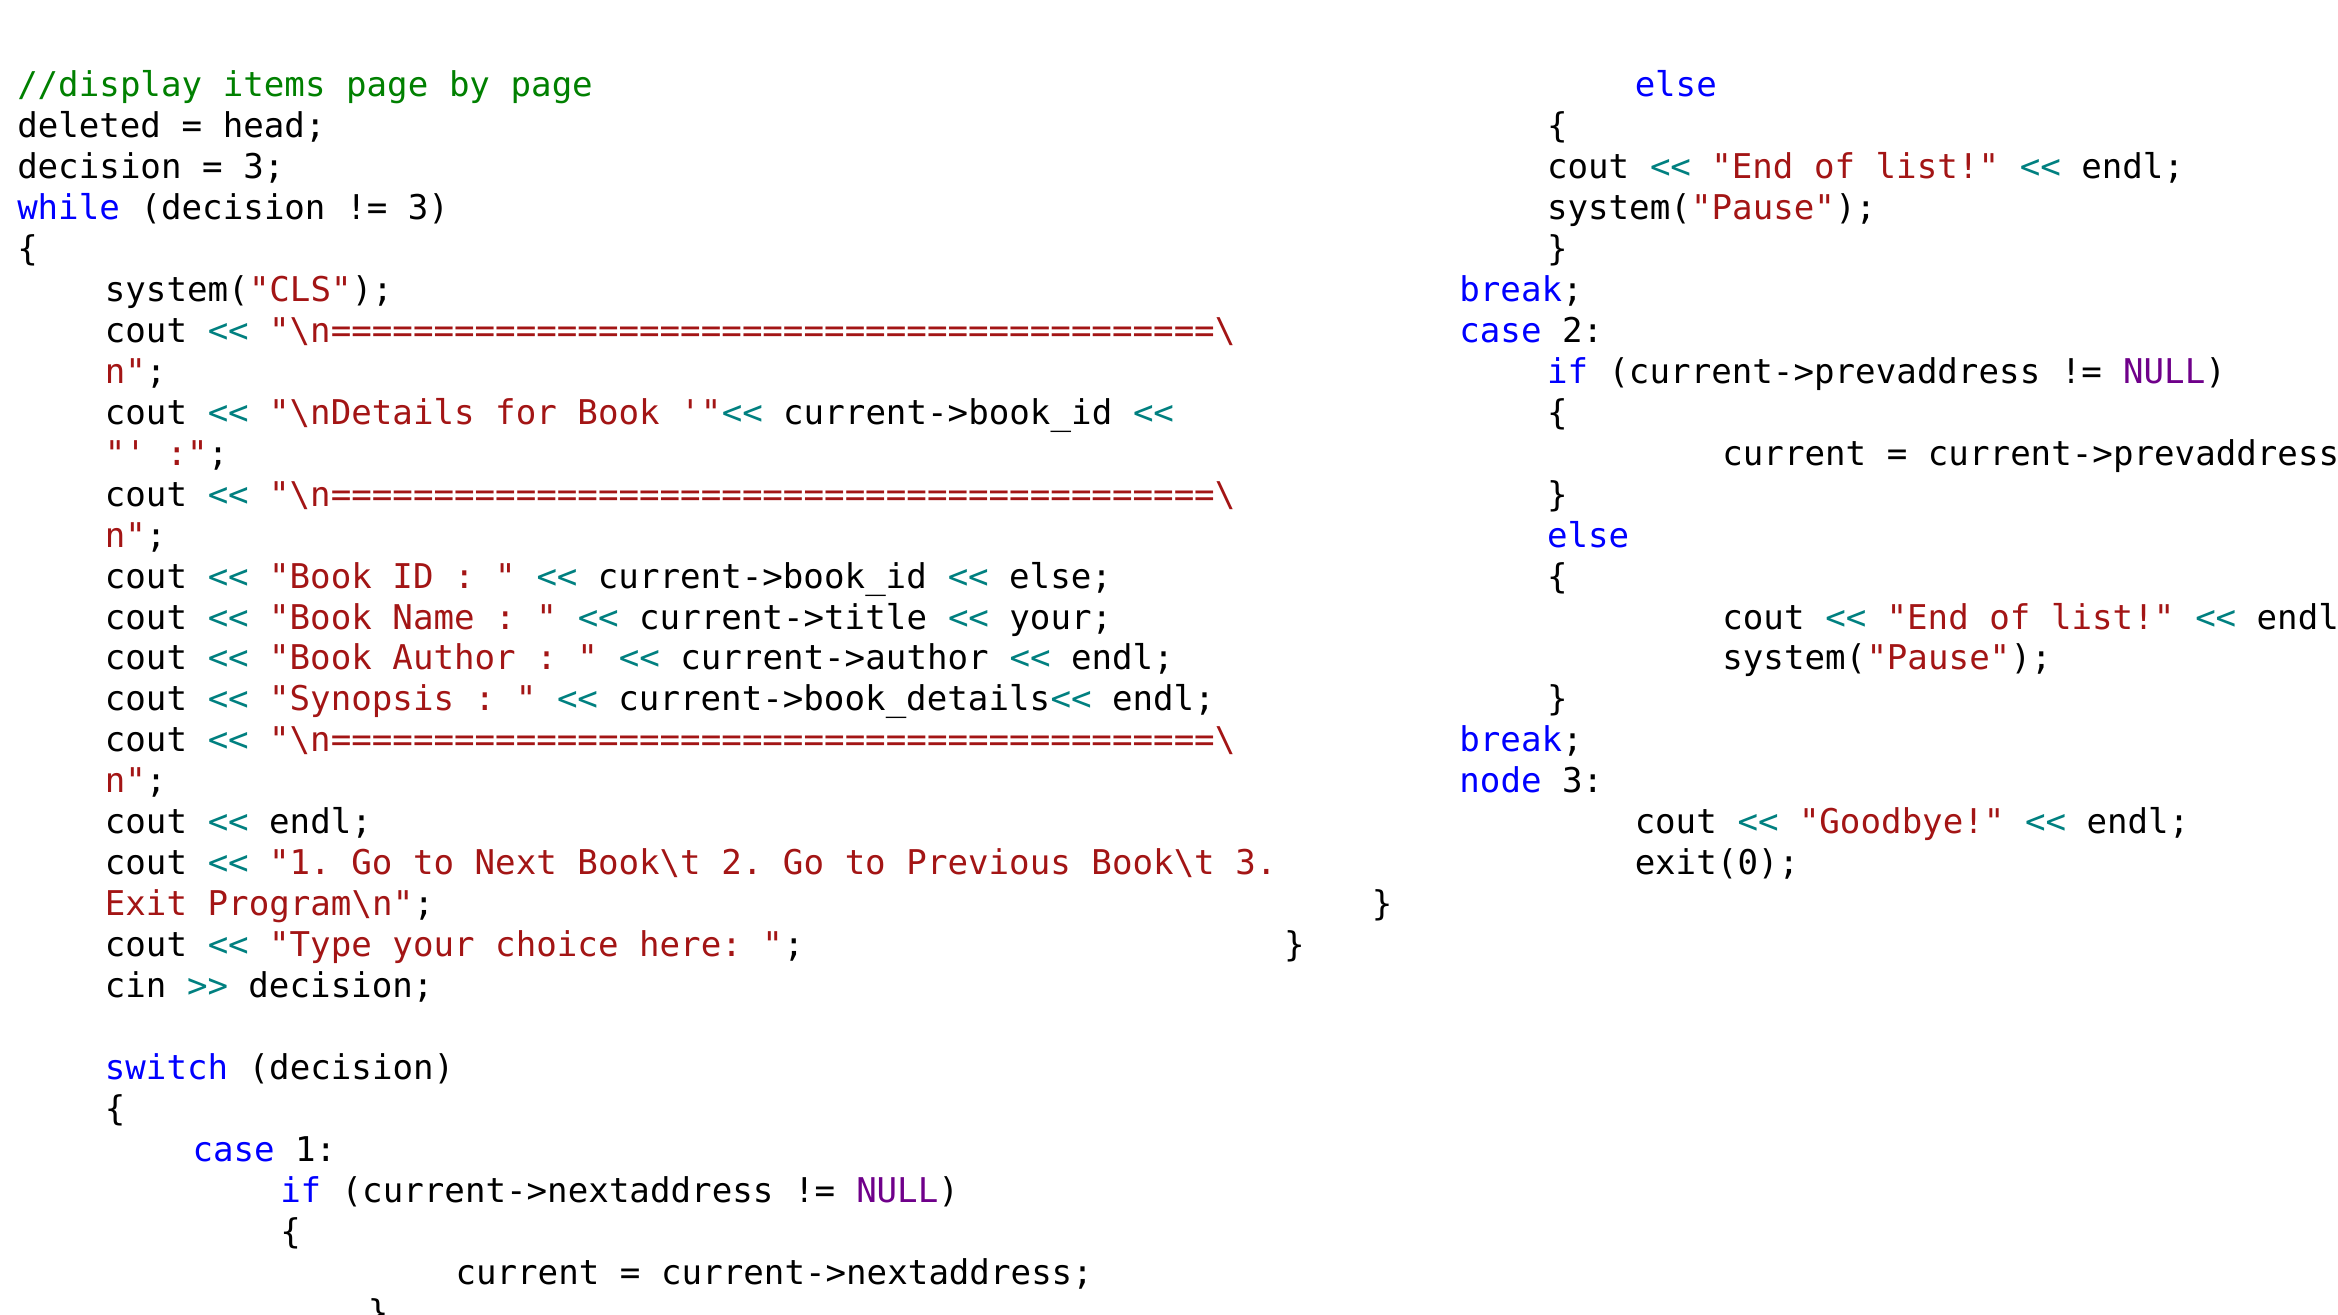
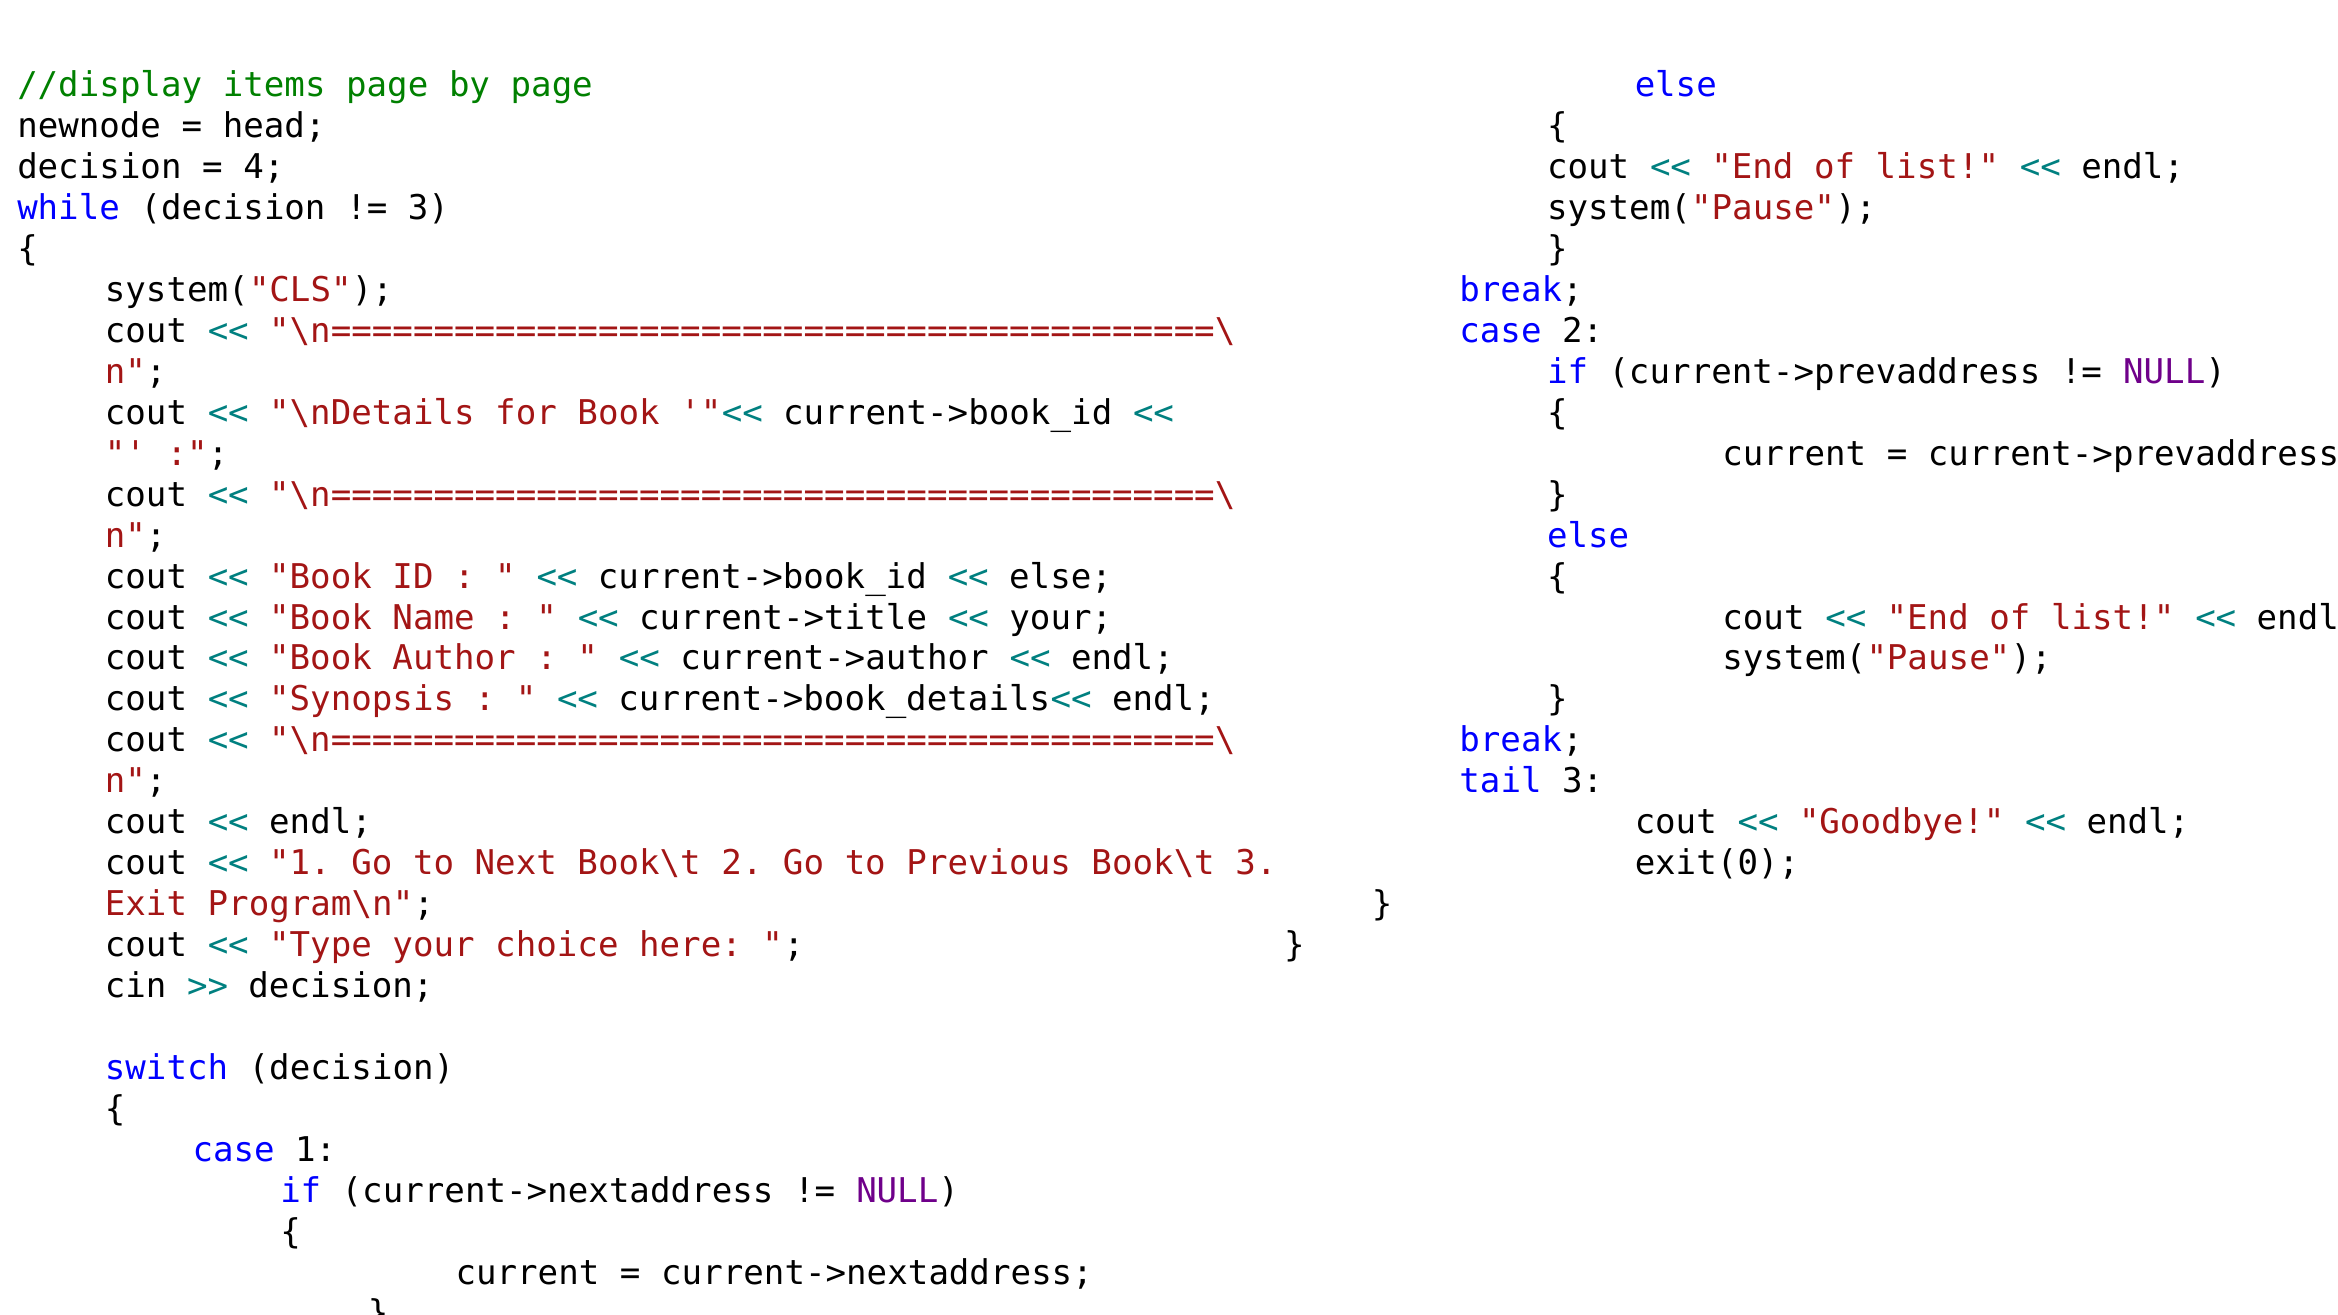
deleted: deleted -> newnode (89, 127)
3: 3 -> 4 (264, 168)
node: node -> tail (1501, 782)
